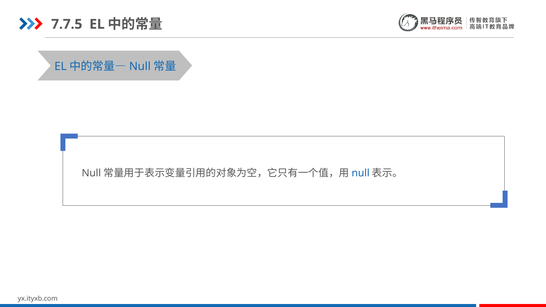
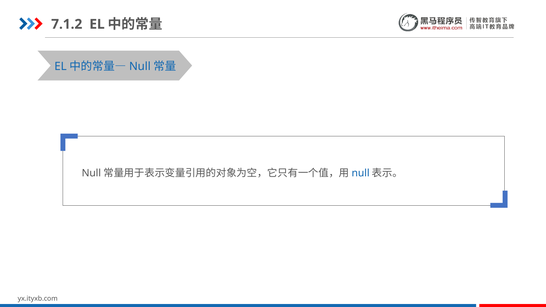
7.7.5: 7.7.5 -> 7.1.2 (67, 24)
